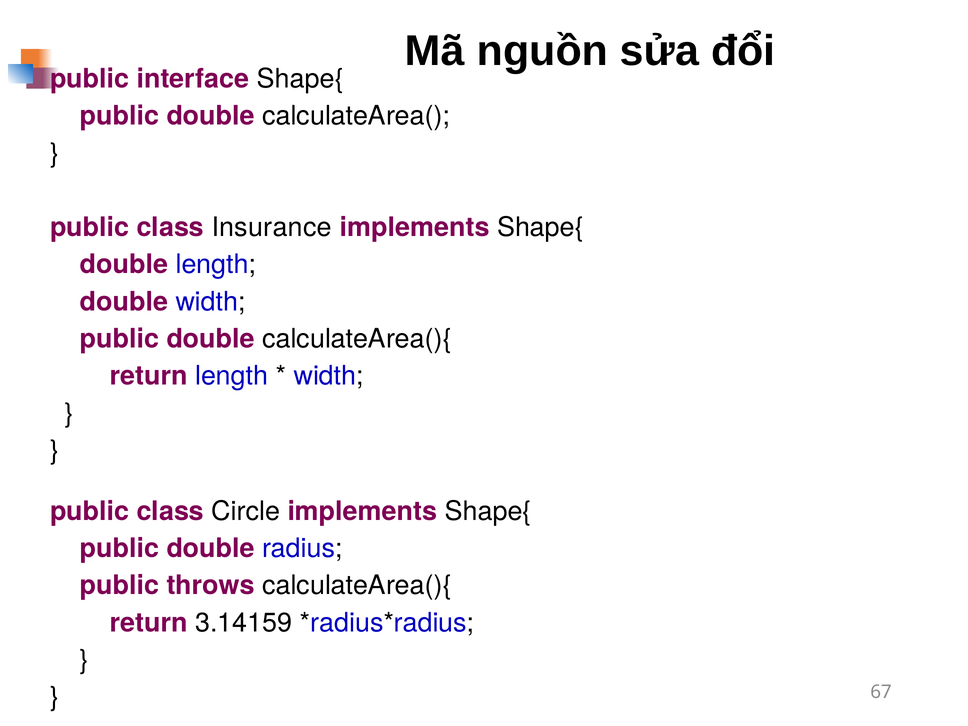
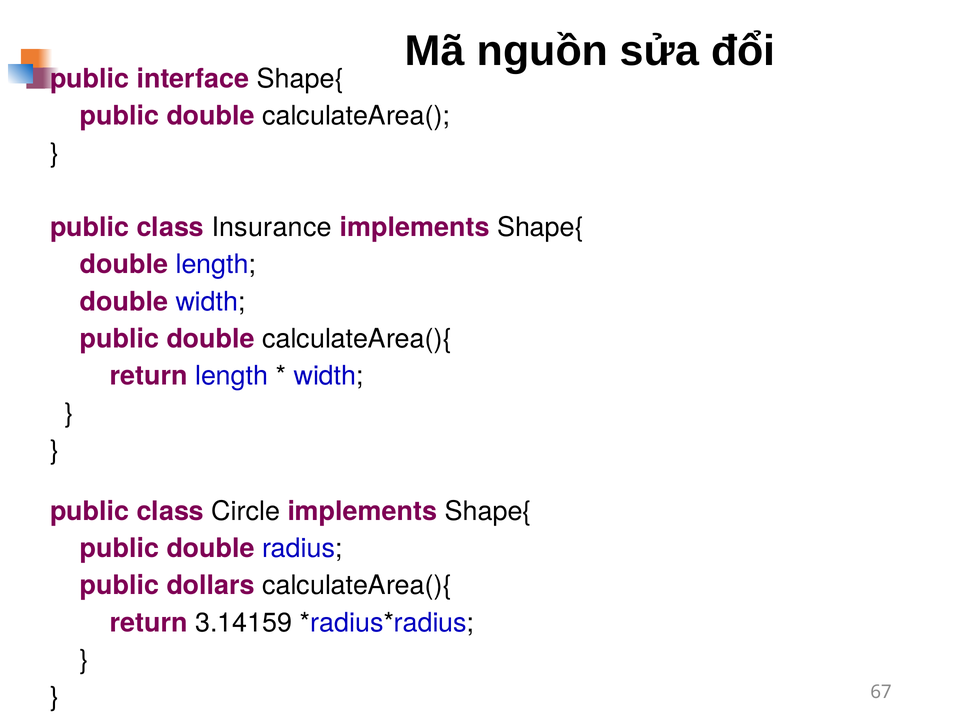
throws: throws -> dollars (211, 586)
